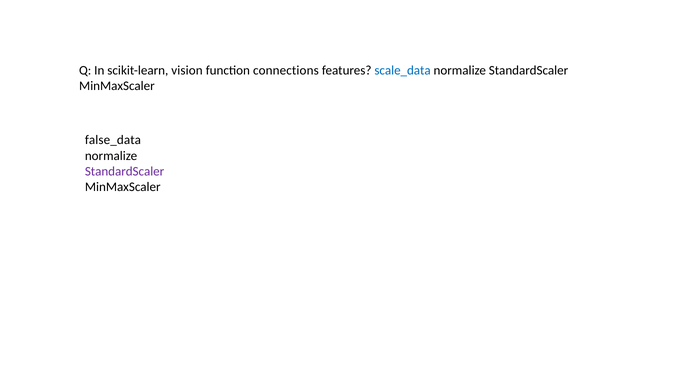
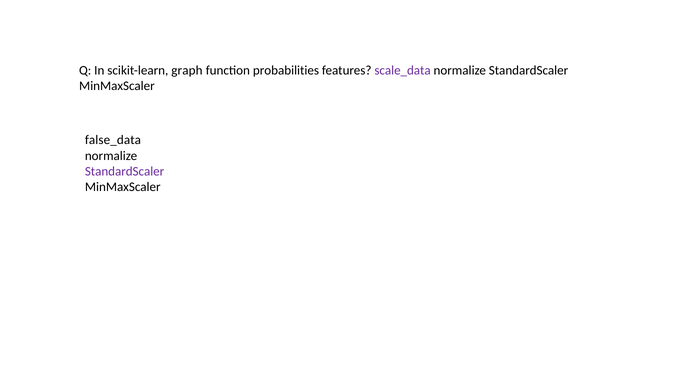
vision: vision -> graph (187, 70)
connections: connections -> probabilities (286, 70)
scale_data colour: blue -> purple (403, 70)
